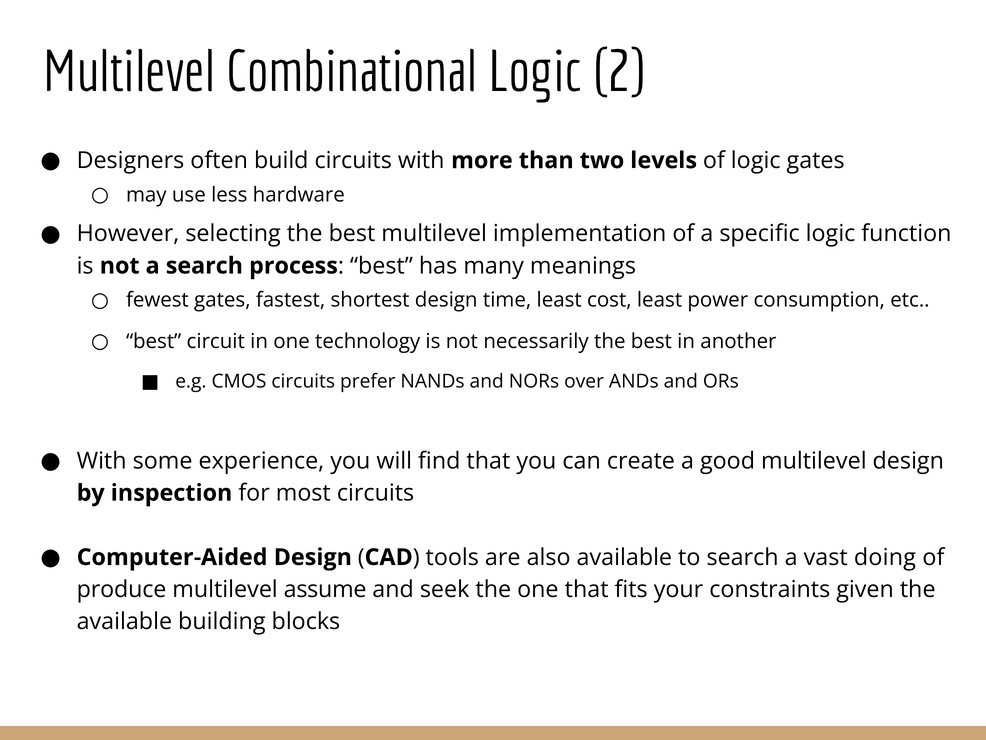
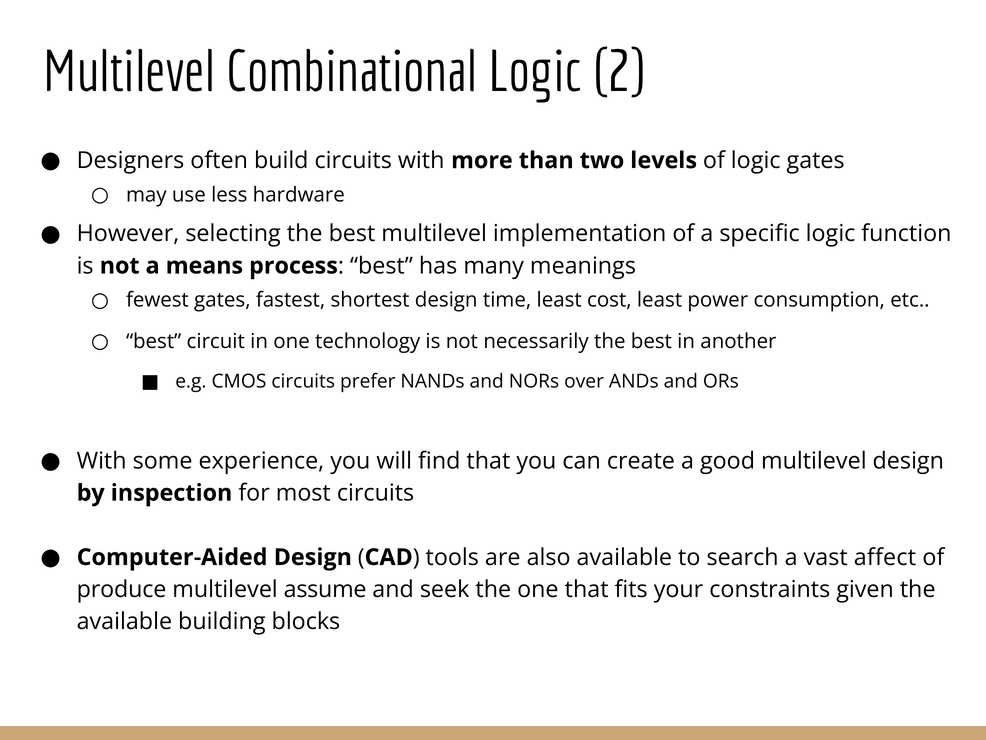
a search: search -> means (204, 266)
doing: doing -> affect (885, 557)
